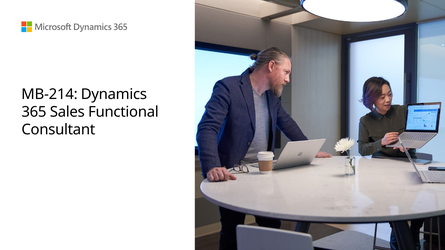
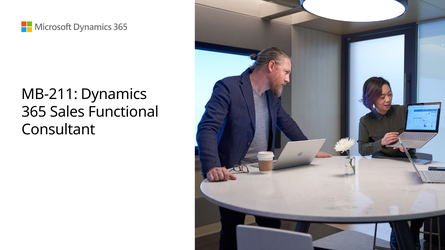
MB-214: MB-214 -> MB-211 (49, 94)
